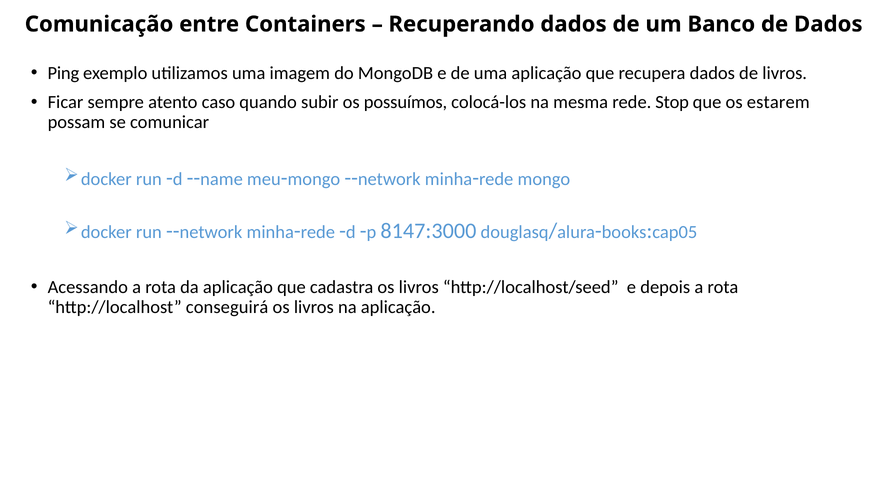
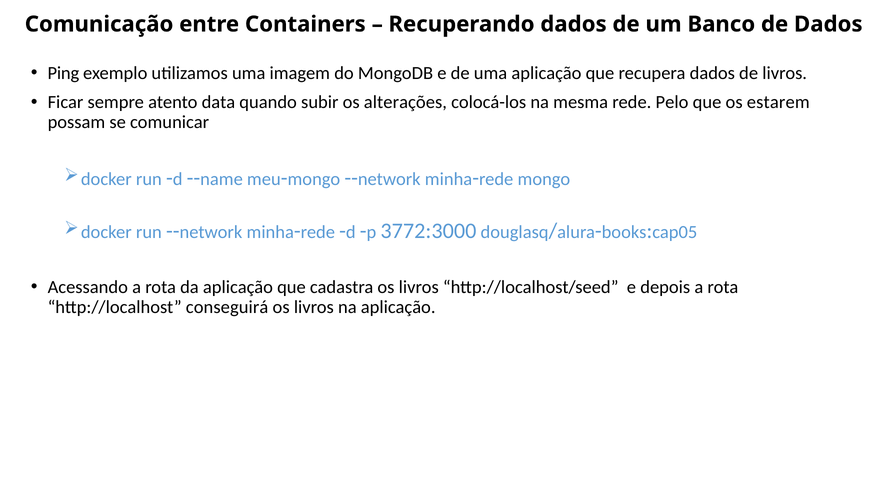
caso: caso -> data (218, 102)
possuímos: possuímos -> alterações (405, 102)
Stop: Stop -> Pelo (672, 102)
8147:3000: 8147:3000 -> 3772:3000 (428, 231)
